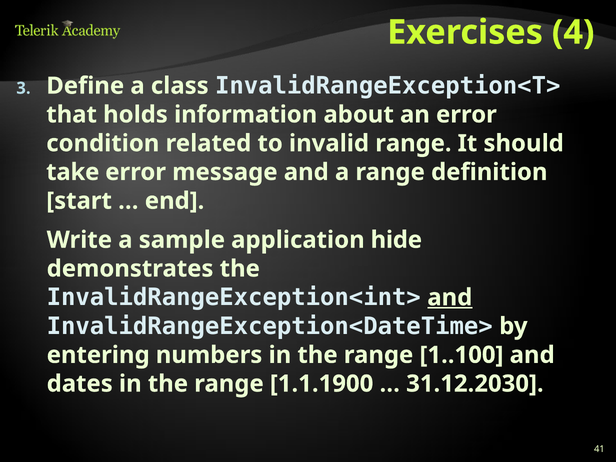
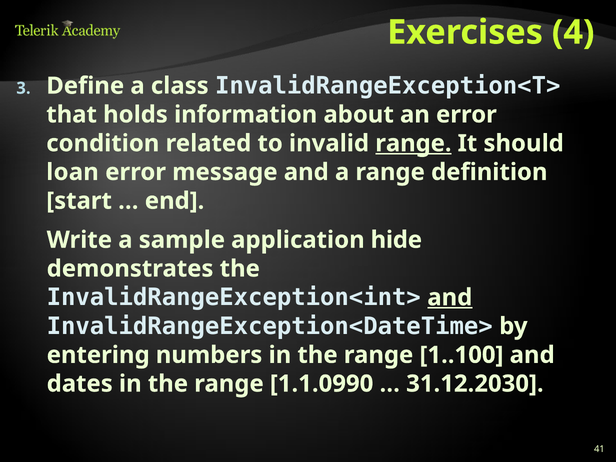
range underline: none -> present (413, 143)
take: take -> loan (73, 172)
1.1.1900: 1.1.1900 -> 1.1.0990 (322, 384)
